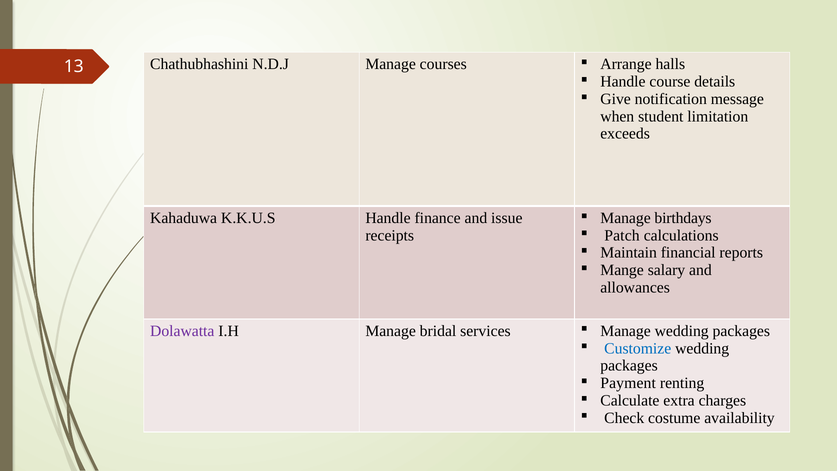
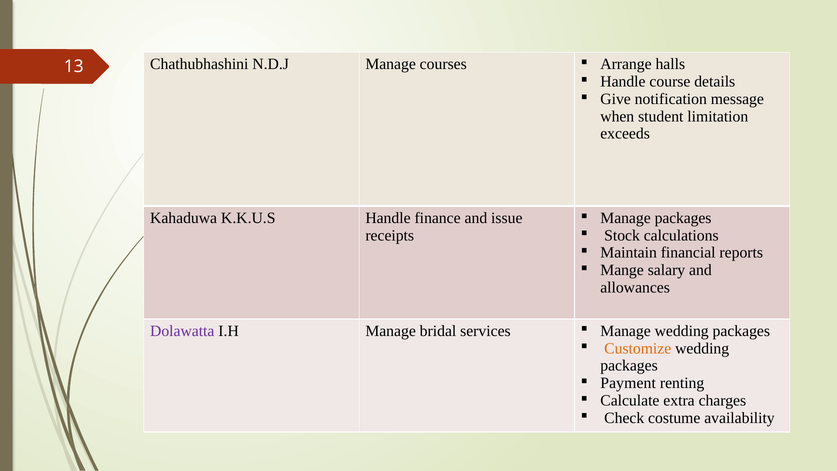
Manage birthdays: birthdays -> packages (683, 218)
Patch: Patch -> Stock (622, 235)
Customize colour: blue -> orange (638, 348)
